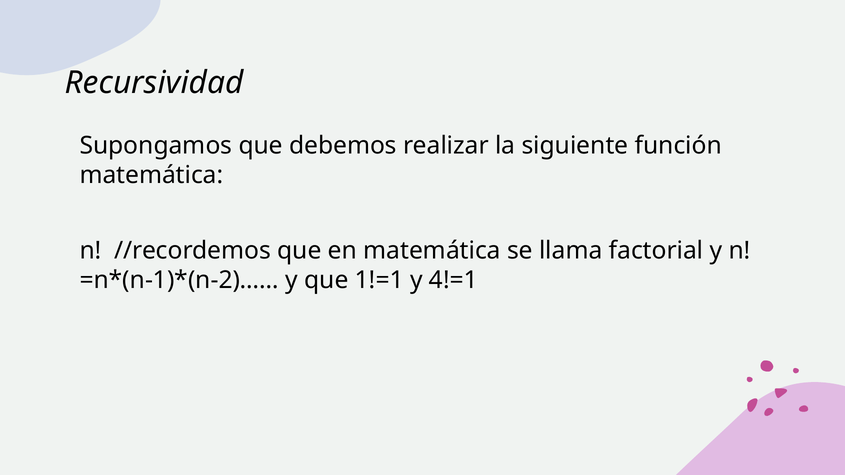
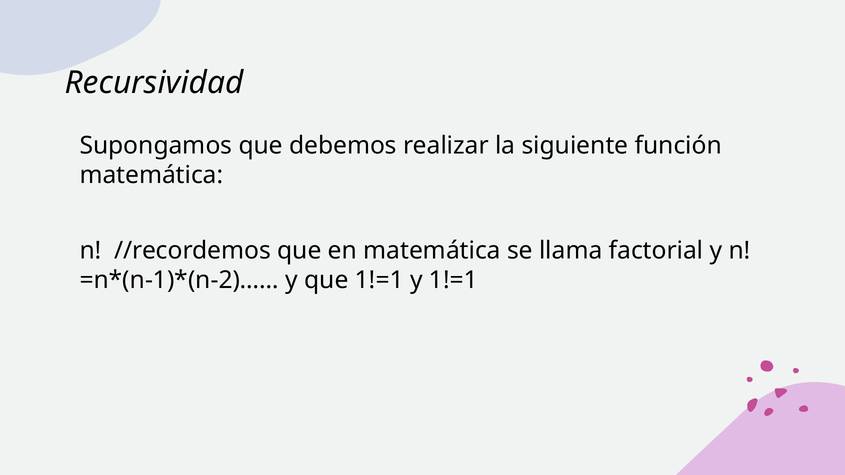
y 4!=1: 4!=1 -> 1!=1 (453, 280)
